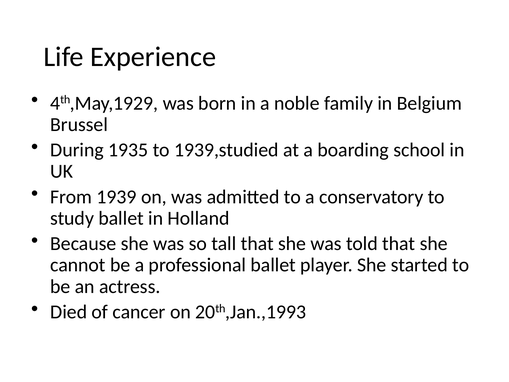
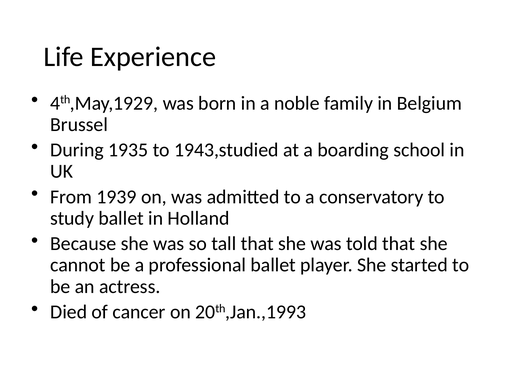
1939,studied: 1939,studied -> 1943,studied (226, 150)
